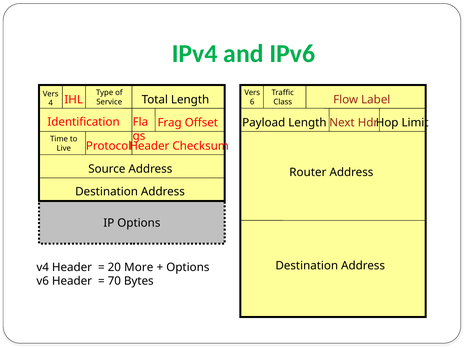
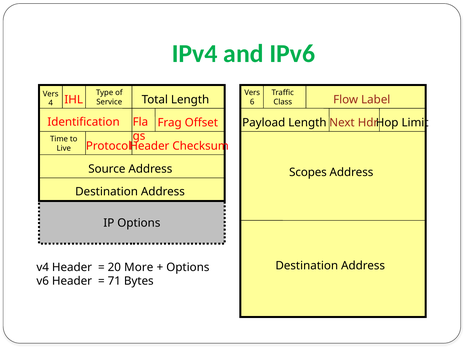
Router: Router -> Scopes (308, 172)
70: 70 -> 71 (114, 281)
